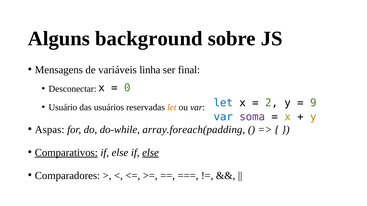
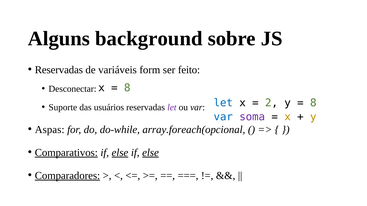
Mensagens: Mensagens -> Reservadas (59, 70)
linha: linha -> form (150, 70)
final: final -> feito (189, 70)
0: 0 -> 8 (127, 88)
9: 9 -> 8 (313, 103)
Usuário: Usuário -> Suporte (63, 108)
let colour: orange -> purple (172, 108)
array.foreach(padding: array.foreach(padding -> array.foreach(opcional (194, 130)
else underline: none -> present (120, 153)
Comparadores underline: none -> present (67, 176)
